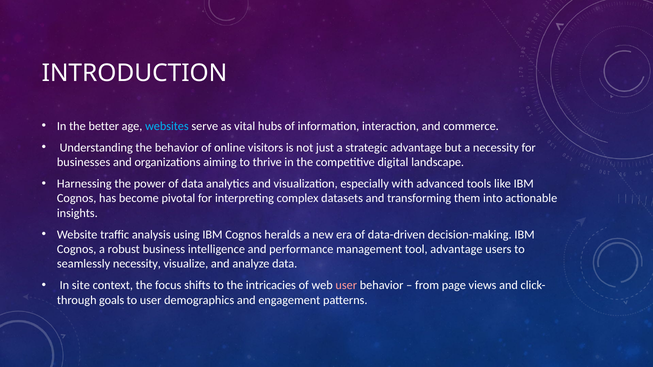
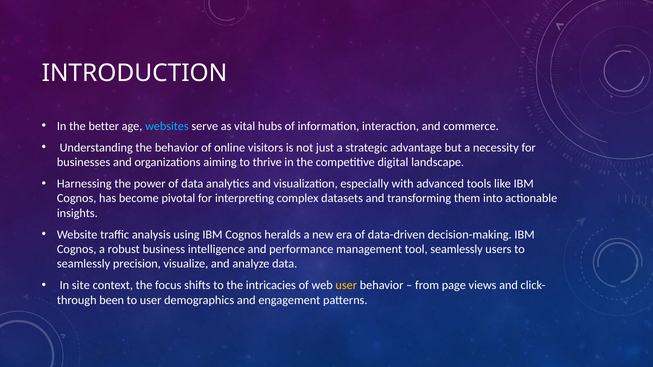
tool advantage: advantage -> seamlessly (457, 249)
seamlessly necessity: necessity -> precision (137, 264)
user colour: pink -> yellow (346, 286)
goals: goals -> been (112, 300)
